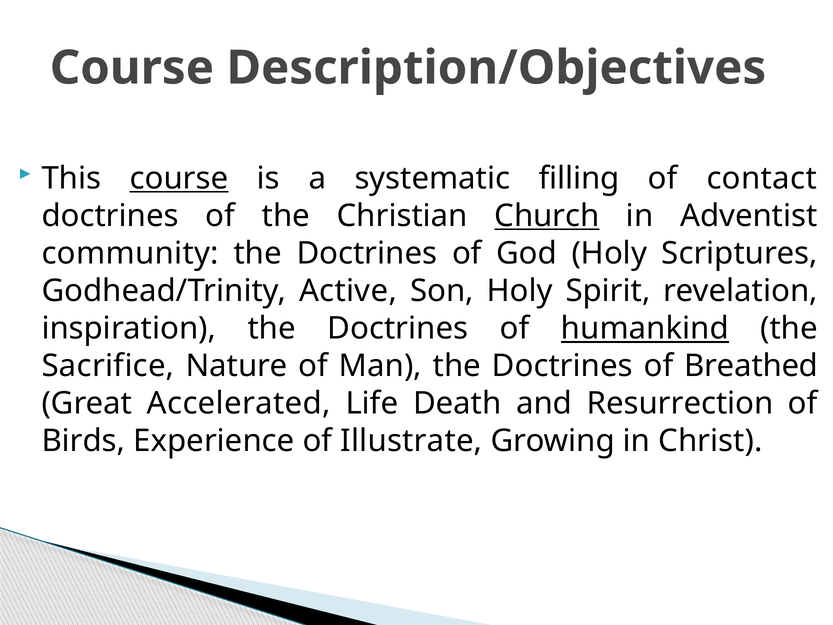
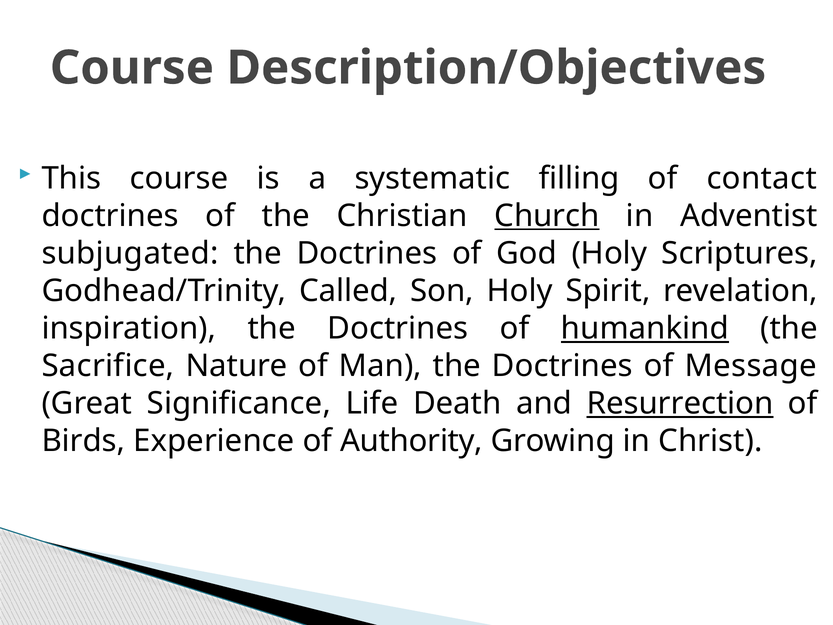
course underline: present -> none (179, 178)
community: community -> subjugated (130, 253)
Active: Active -> Called (348, 291)
Breathed: Breathed -> Message (751, 366)
Accelerated: Accelerated -> Significance (239, 403)
Resurrection underline: none -> present (680, 403)
Illustrate: Illustrate -> Authority (412, 441)
